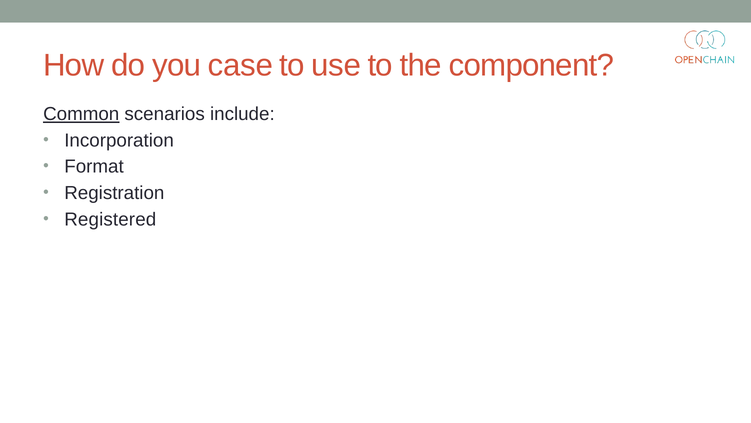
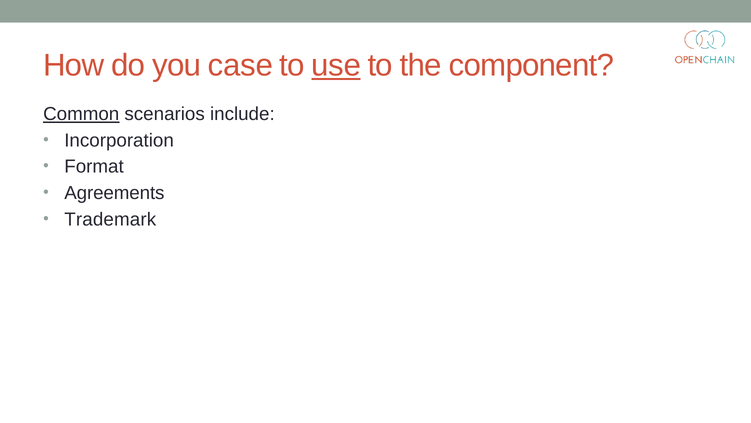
use underline: none -> present (336, 66)
Registration: Registration -> Agreements (114, 193)
Registered: Registered -> Trademark (110, 219)
